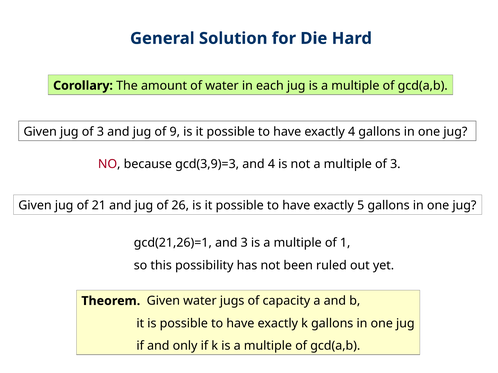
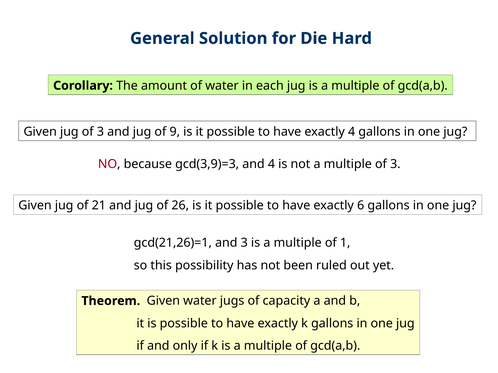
5: 5 -> 6 (361, 206)
